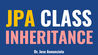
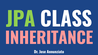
JPA colour: yellow -> light green (21, 20)
